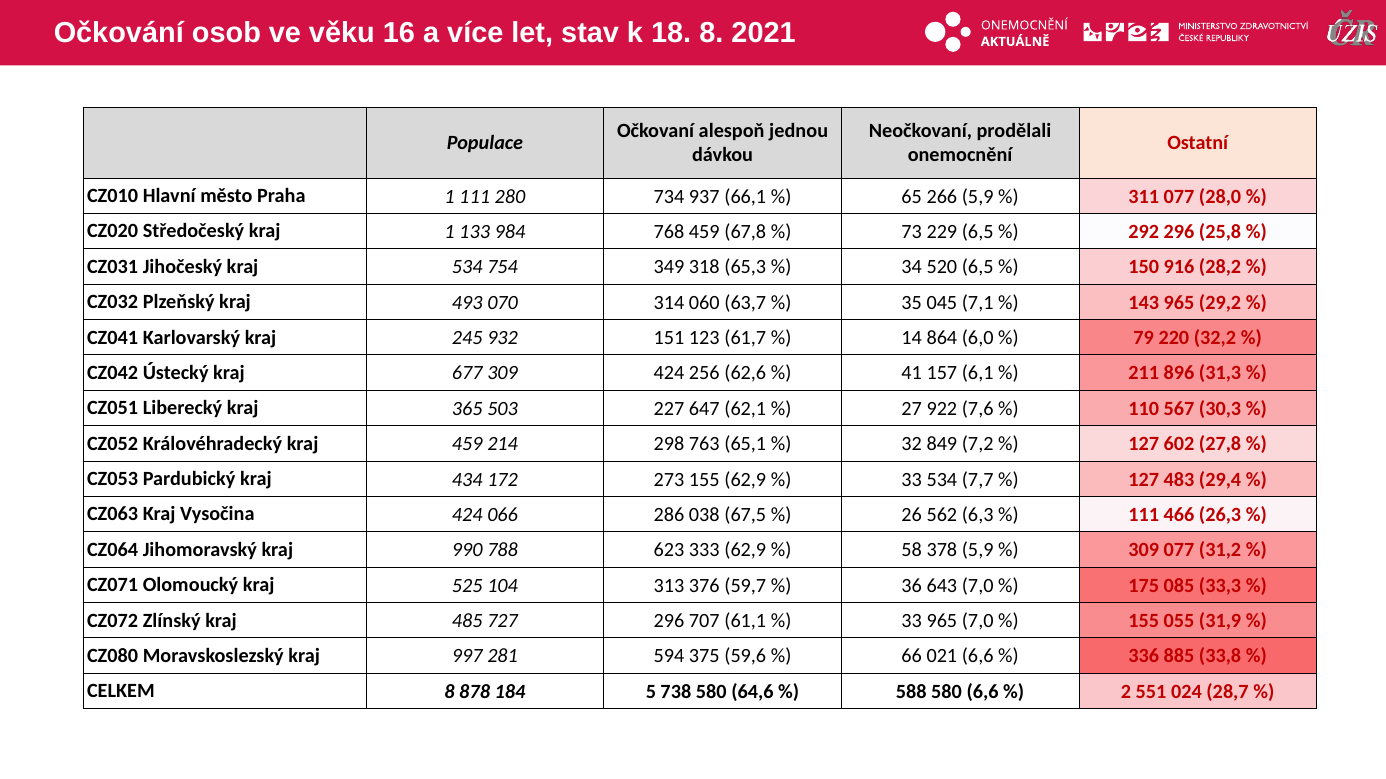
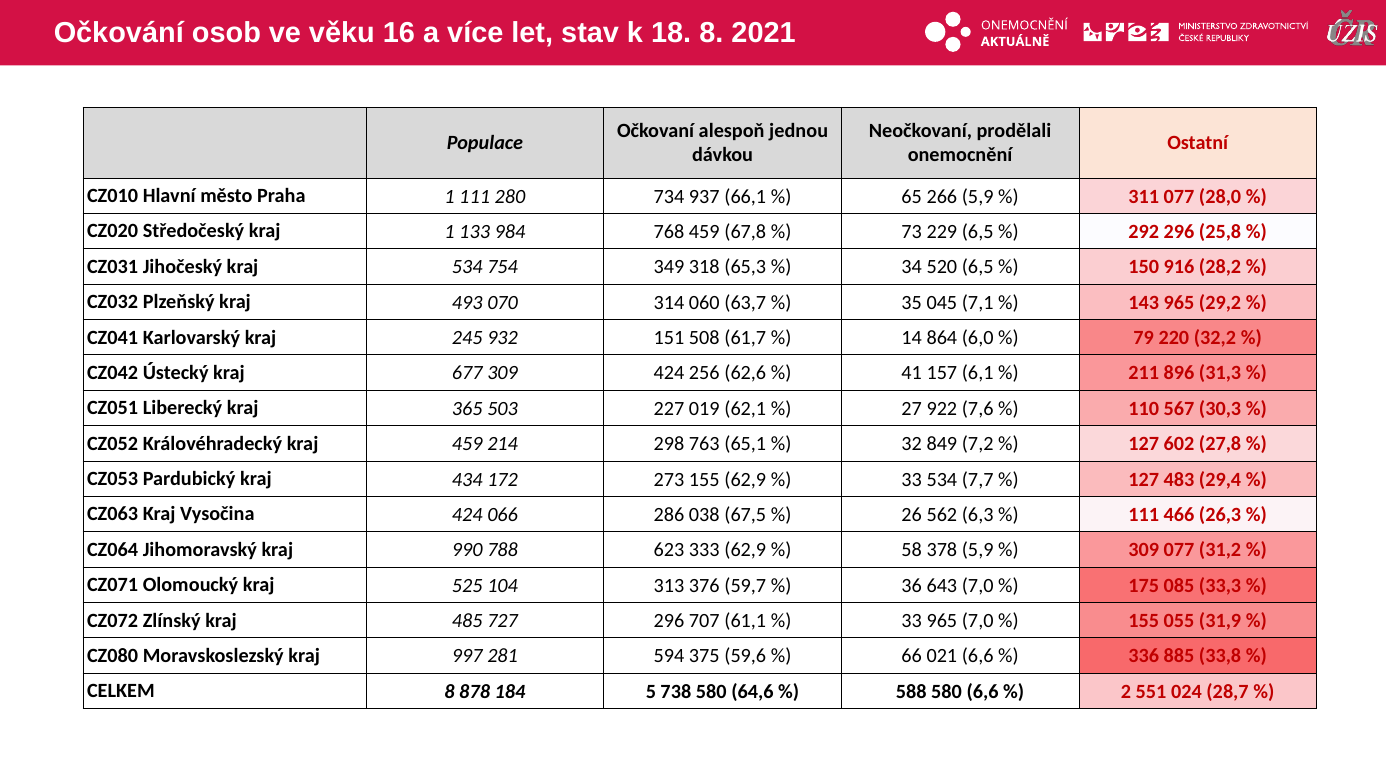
123: 123 -> 508 (704, 338)
647: 647 -> 019 (704, 409)
